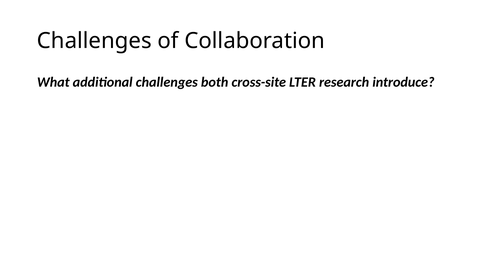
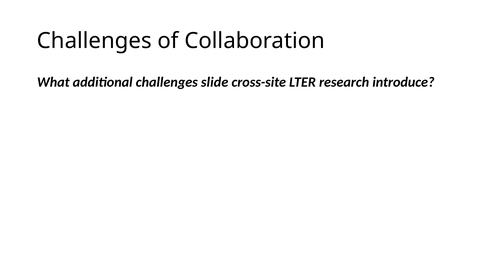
both: both -> slide (215, 82)
